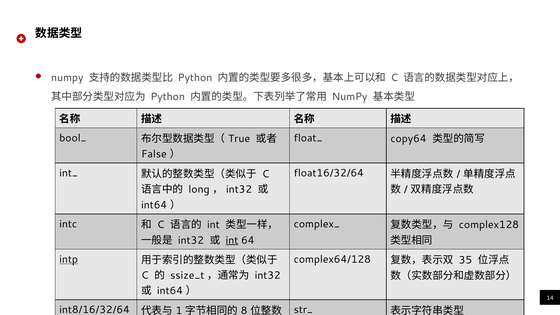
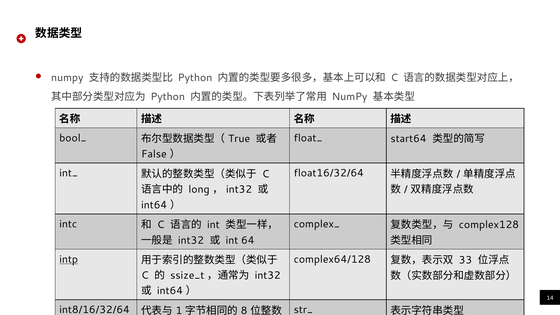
copy64: copy64 -> start64 (408, 139)
int underline: present -> none (232, 240)
35: 35 -> 33 (465, 260)
